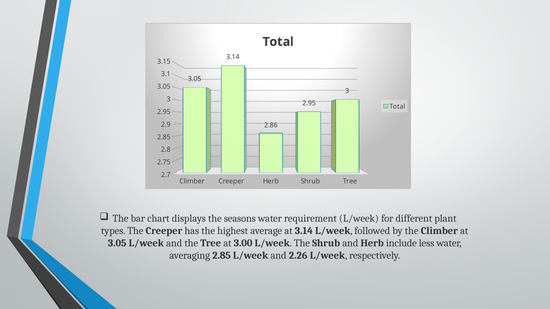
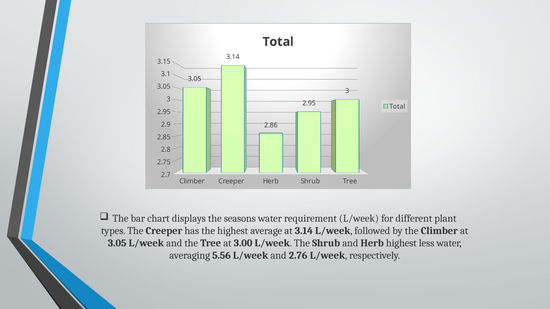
Herb include: include -> highest (401, 243)
averaging 2.85: 2.85 -> 5.56 (222, 256)
2.26: 2.26 -> 2.76 (298, 256)
